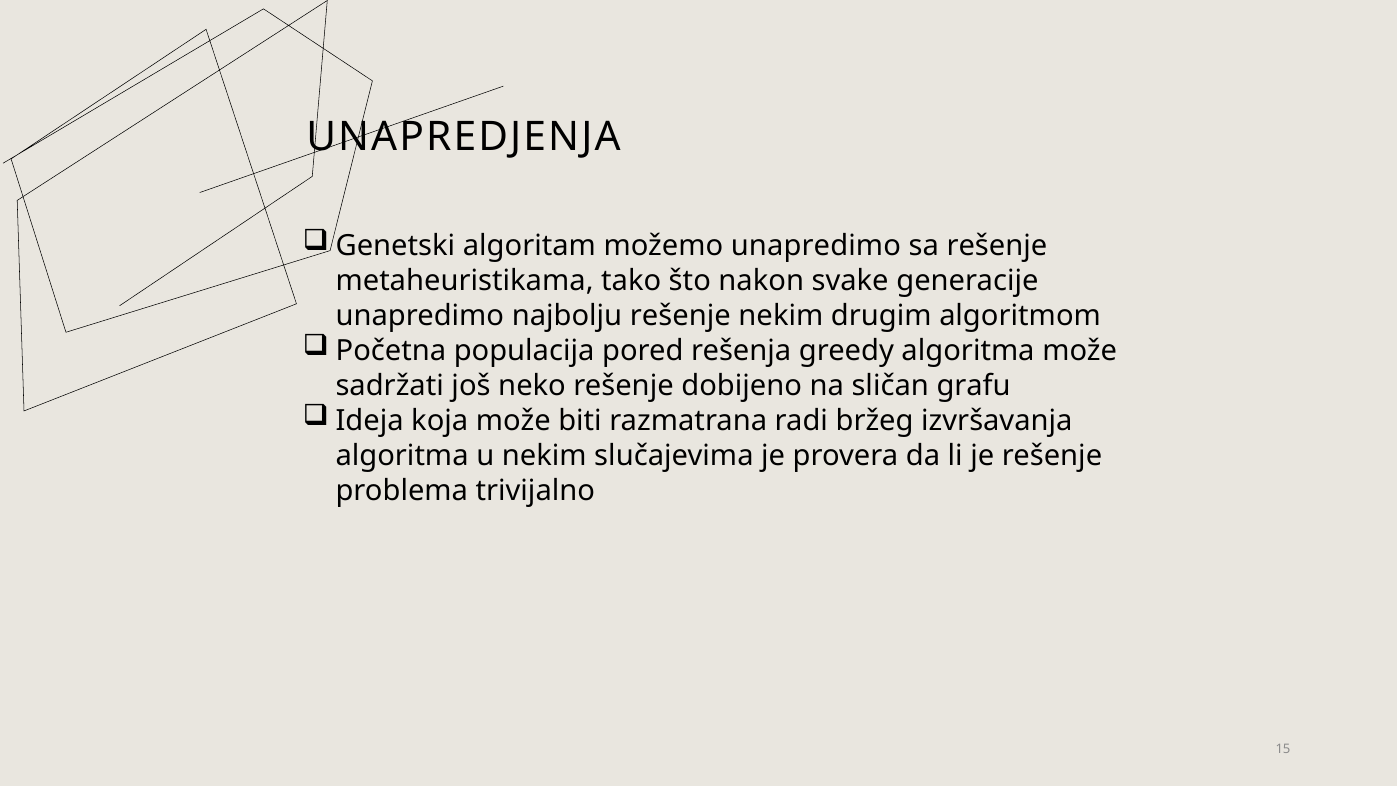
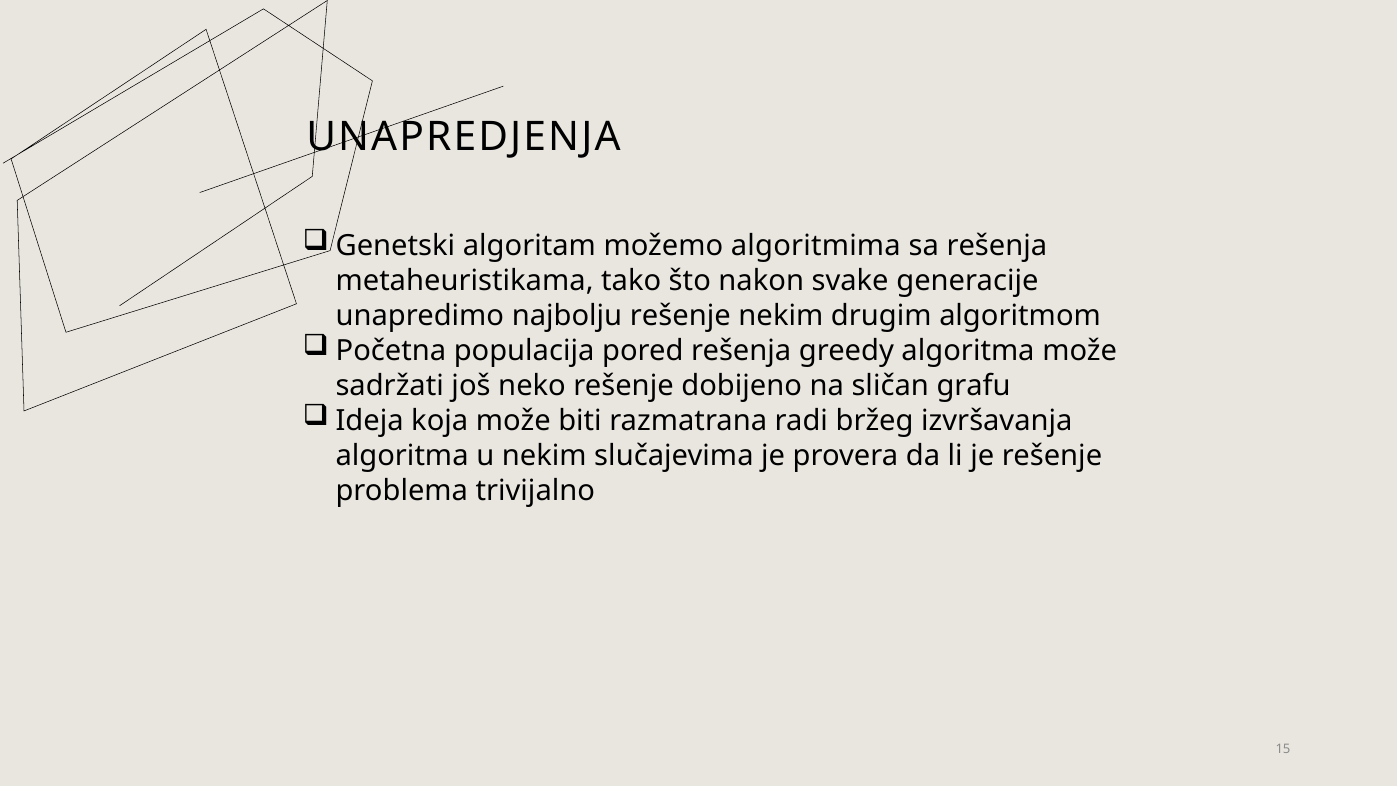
možemo unapredimo: unapredimo -> algoritmima (816, 246)
sa rešenje: rešenje -> rešenja (997, 246)
